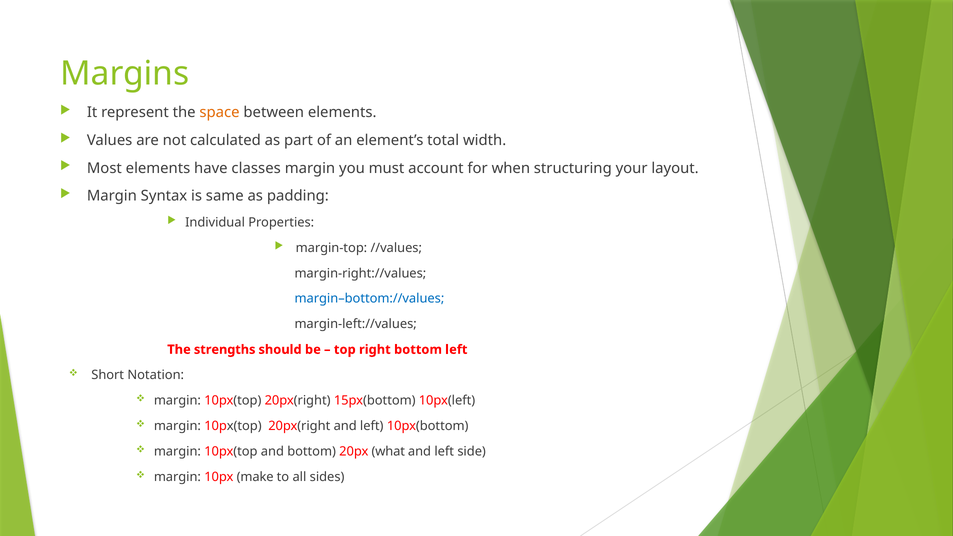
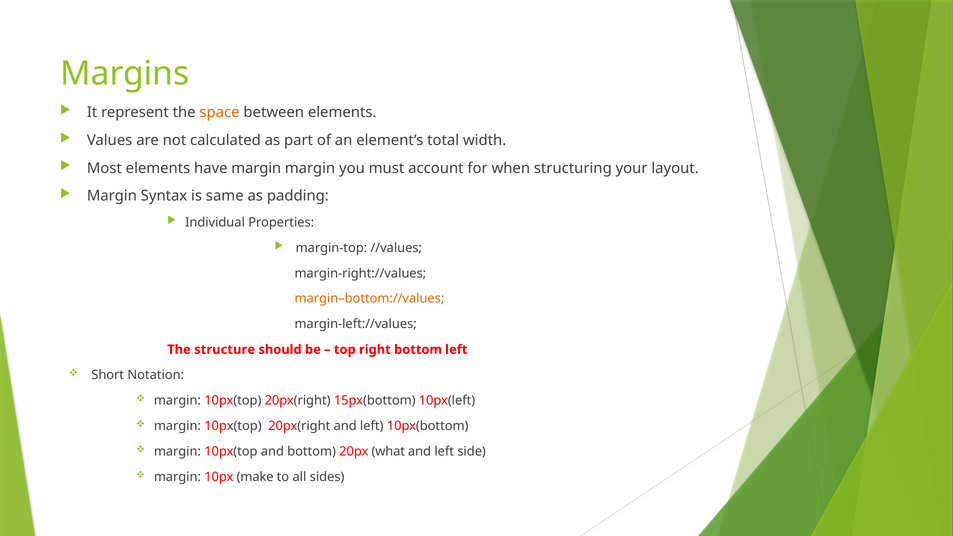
have classes: classes -> margin (256, 168)
margin–bottom://values colour: blue -> orange (369, 299)
strengths: strengths -> structure (225, 350)
